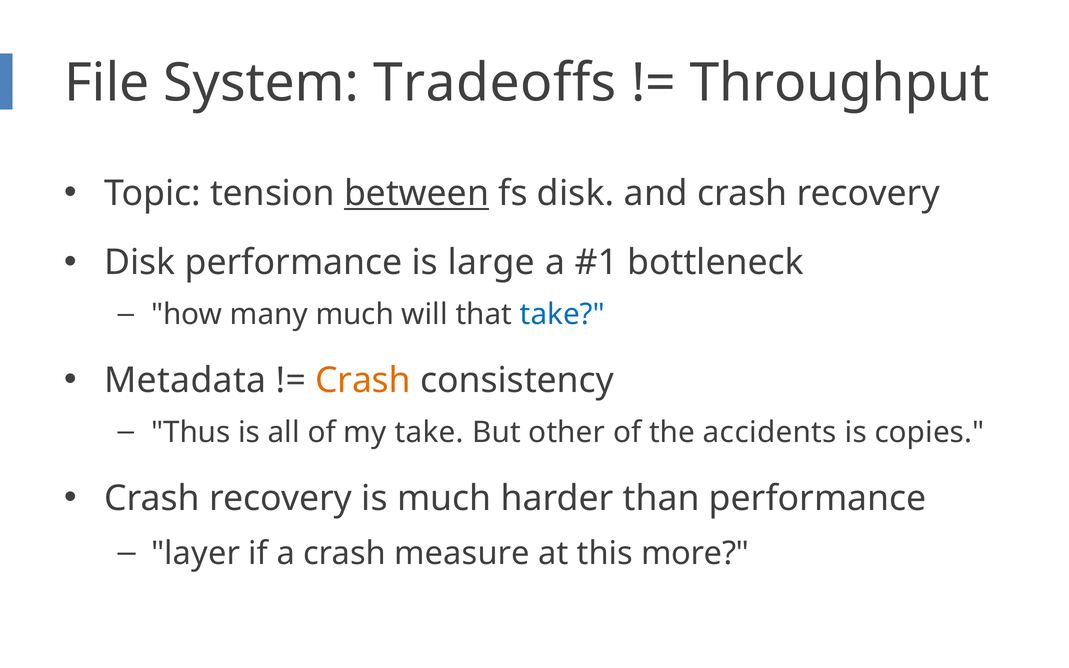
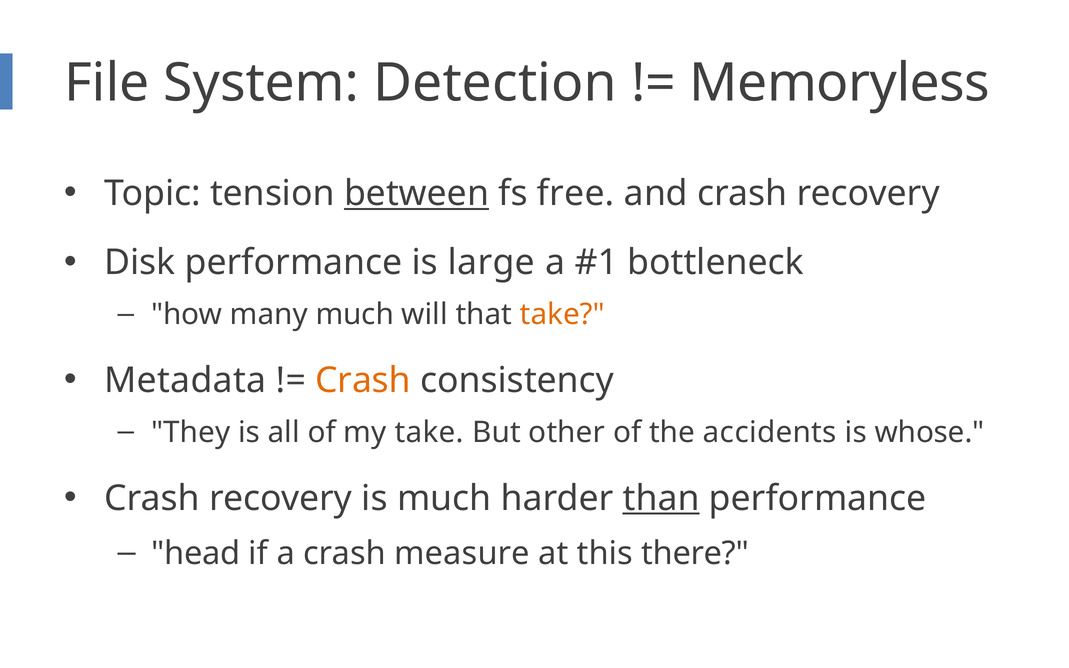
Tradeoffs: Tradeoffs -> Detection (495, 83)
Throughput: Throughput -> Memoryless (840, 83)
fs disk: disk -> free (576, 194)
take colour: blue -> orange (562, 315)
Thus: Thus -> They (191, 432)
copies: copies -> whose (930, 432)
than underline: none -> present (661, 498)
layer: layer -> head (196, 553)
more: more -> there (695, 553)
